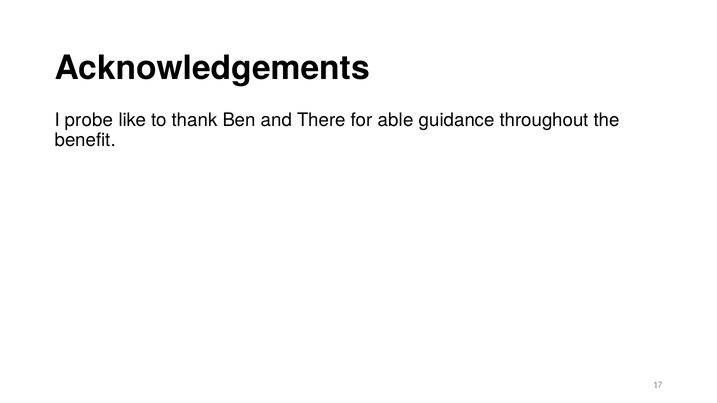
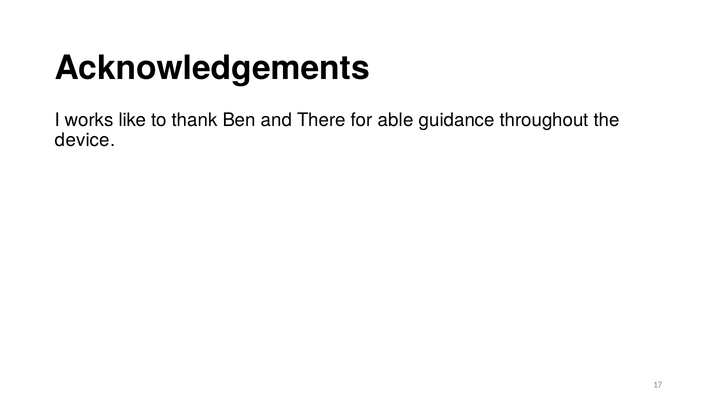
probe: probe -> works (89, 120)
benefit: benefit -> device (85, 140)
